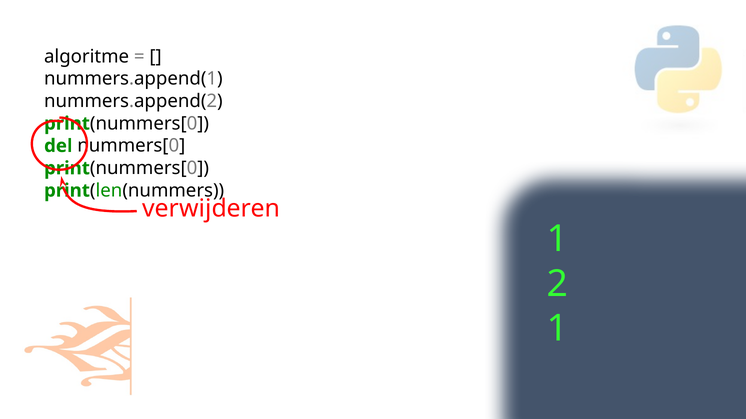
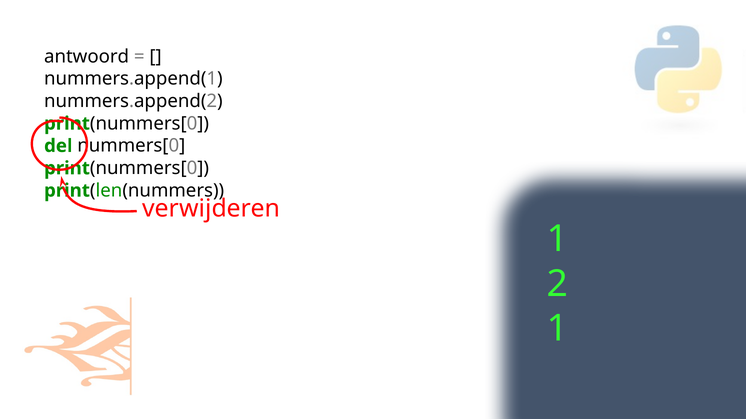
algoritme: algoritme -> antwoord (87, 57)
